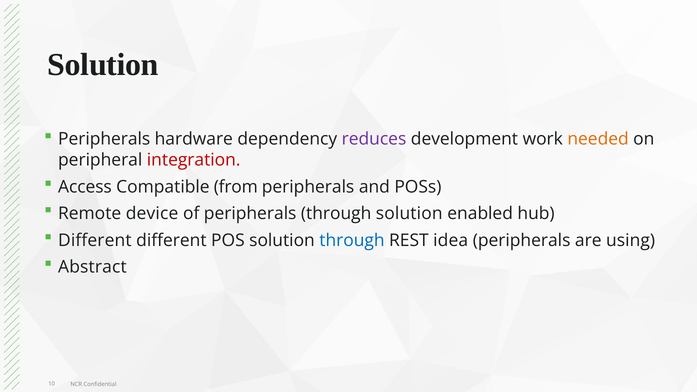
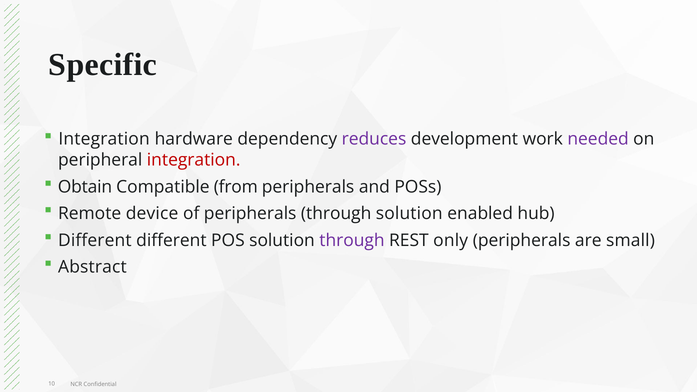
Solution: Solution -> Specific (103, 65)
Peripherals: Peripherals -> Integration (104, 139)
needed colour: orange -> purple (598, 139)
Access: Access -> Obtain (85, 187)
through colour: blue -> purple (352, 240)
idea: idea -> only (451, 240)
using: using -> small (630, 240)
